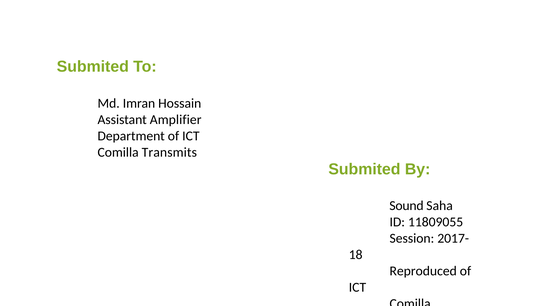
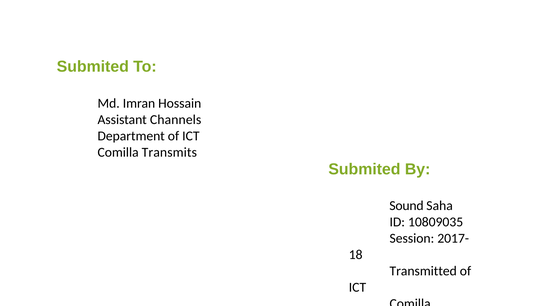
Amplifier: Amplifier -> Channels (176, 120)
11809055: 11809055 -> 10809035 (436, 222)
Reproduced: Reproduced -> Transmitted (423, 271)
